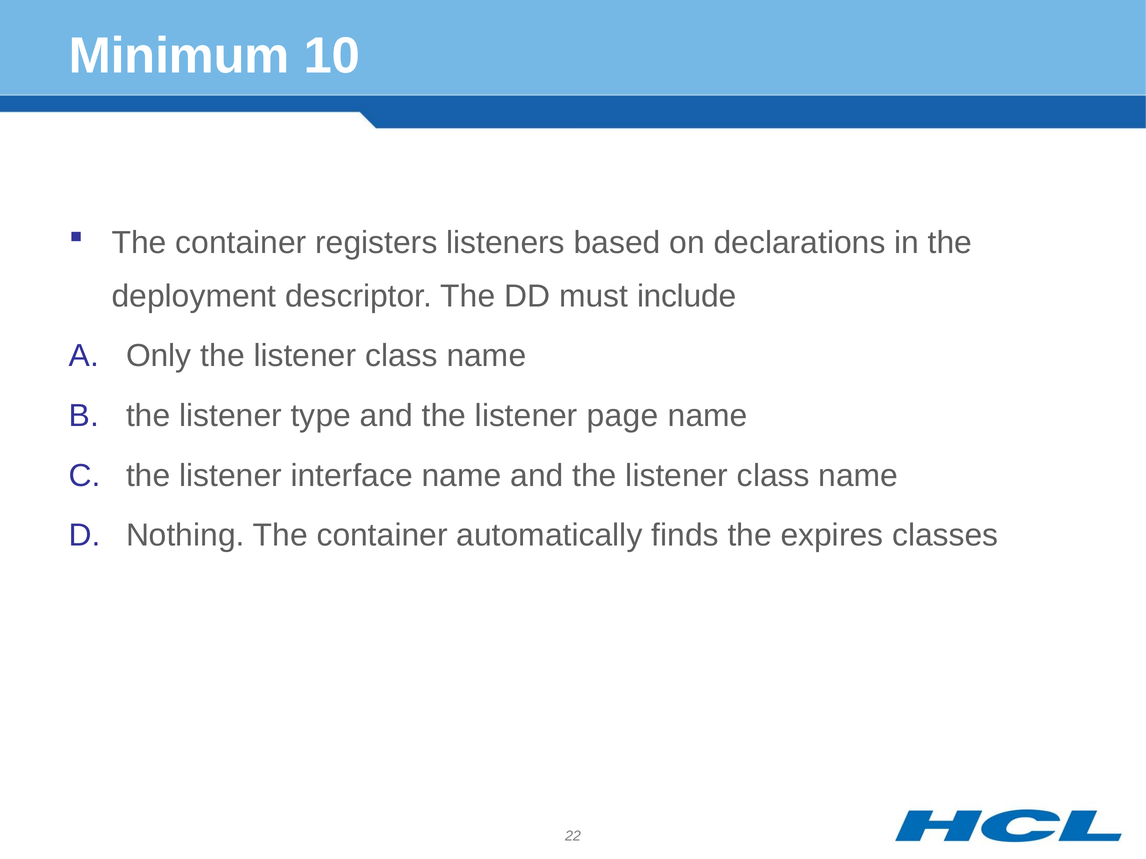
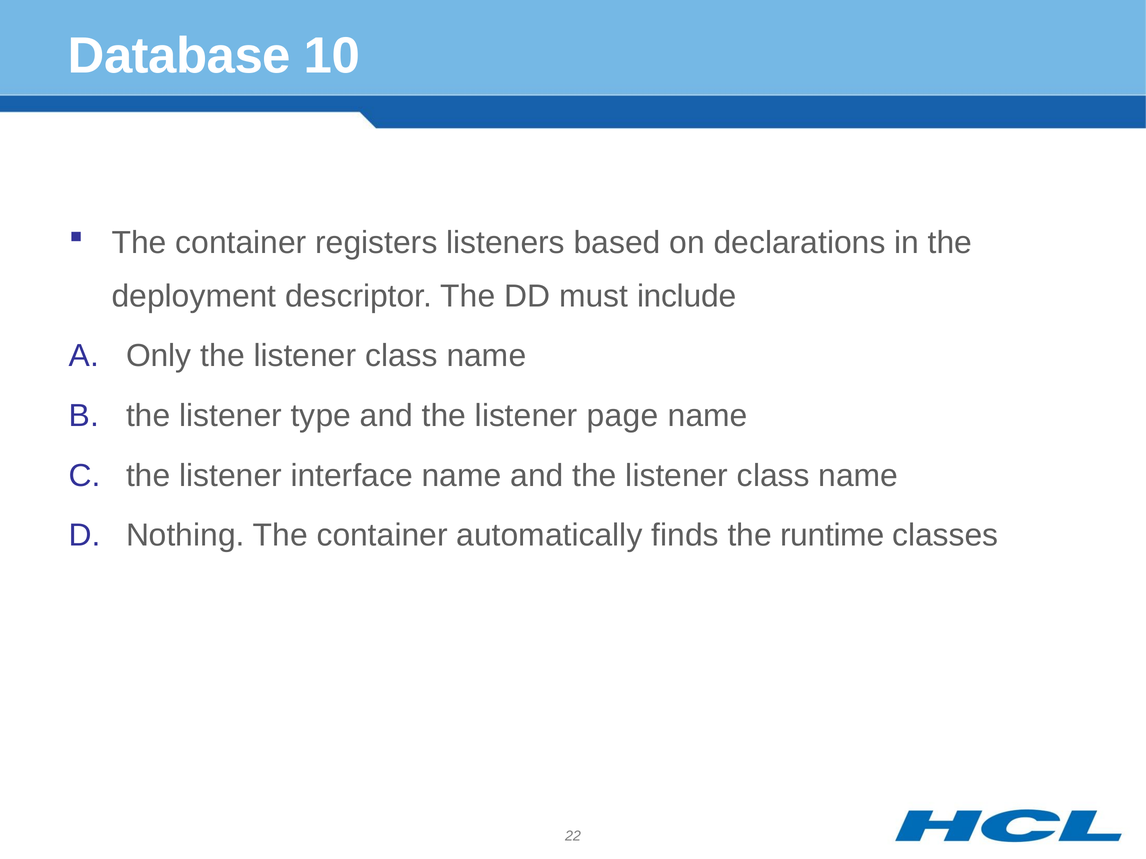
Minimum: Minimum -> Database (179, 56)
expires: expires -> runtime (832, 536)
